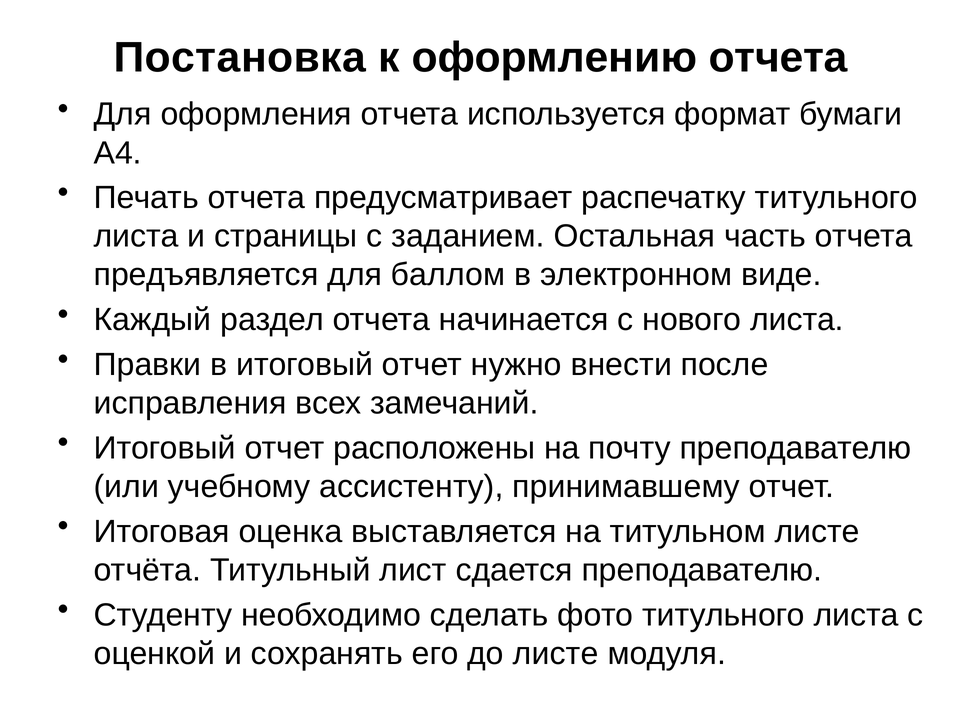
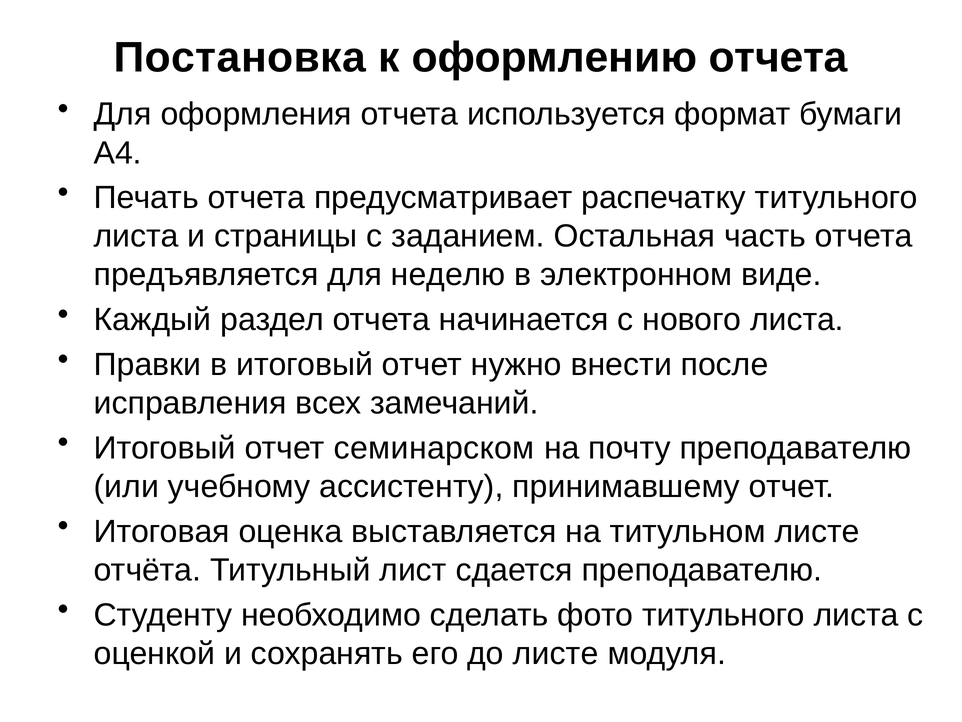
баллом: баллом -> неделю (448, 275)
расположены: расположены -> семинарском (434, 448)
